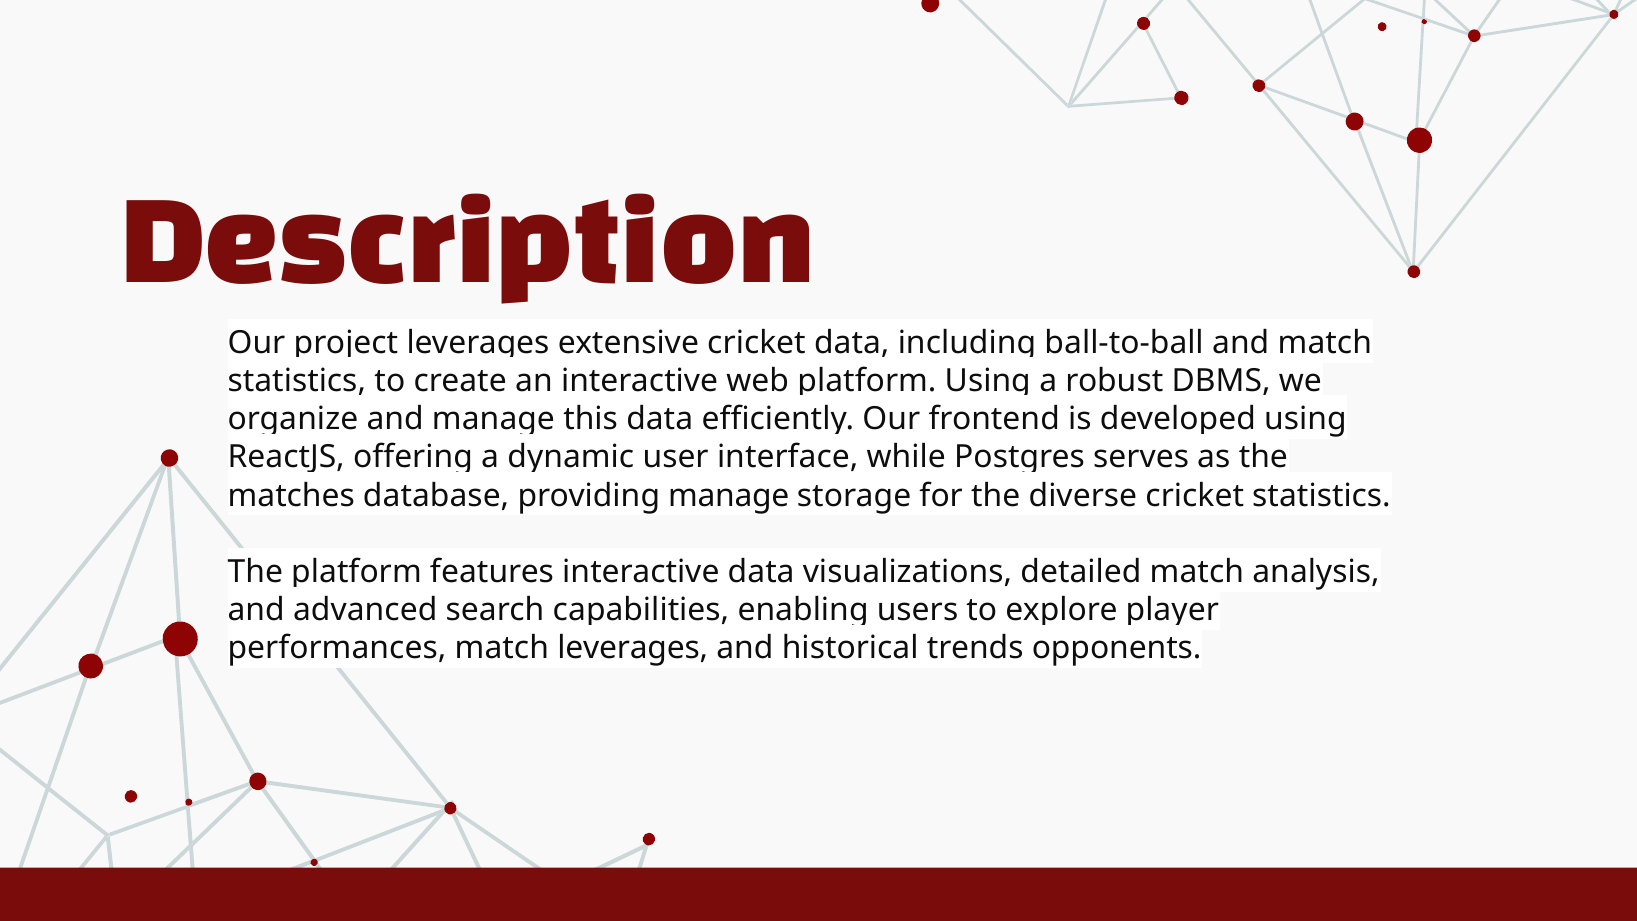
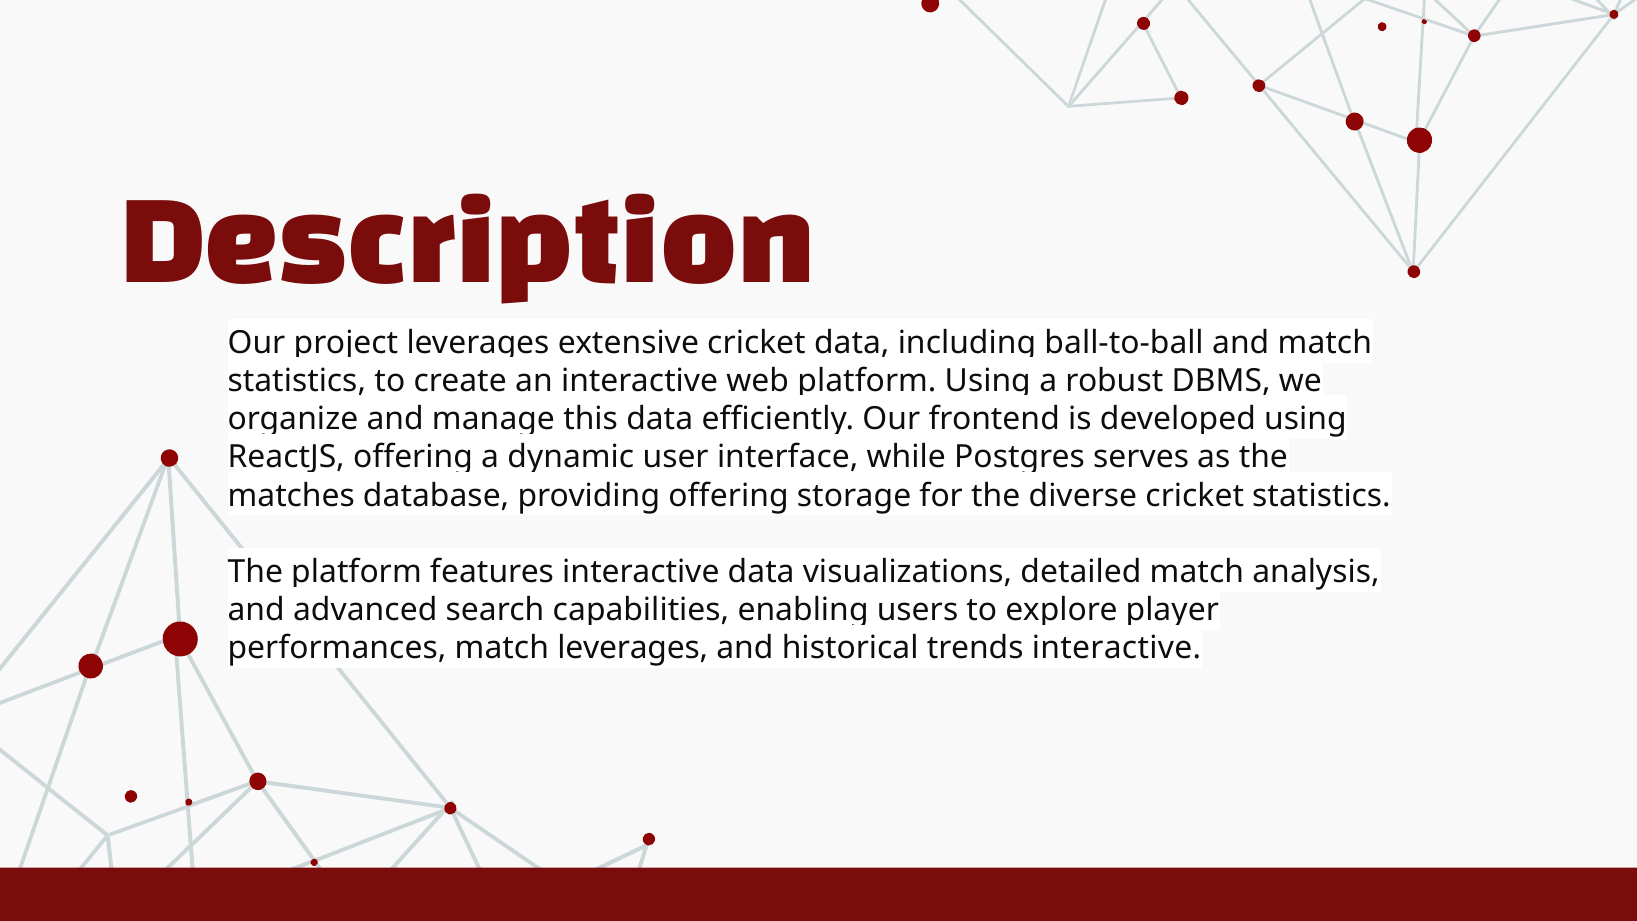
providing manage: manage -> offering (729, 495)
trends opponents: opponents -> interactive (1116, 648)
